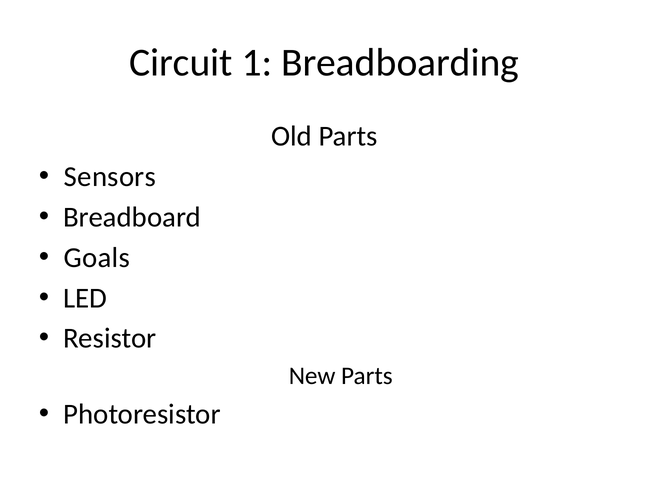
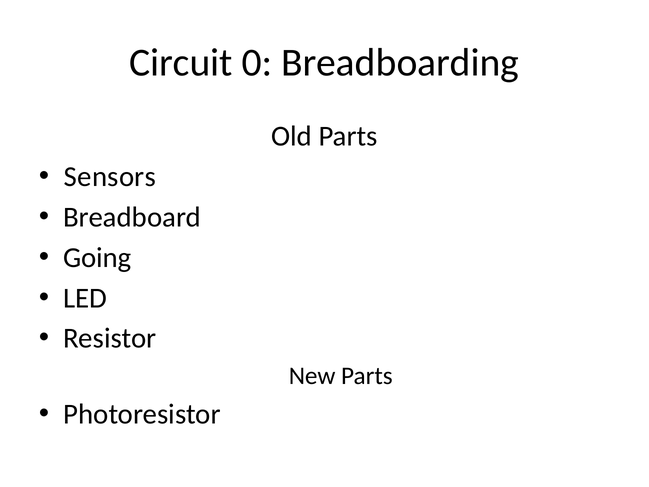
1: 1 -> 0 (257, 63)
Goals: Goals -> Going (97, 257)
